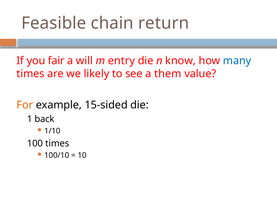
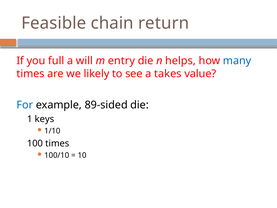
fair: fair -> full (56, 61)
know: know -> helps (181, 61)
them: them -> takes (168, 74)
For colour: orange -> blue (25, 105)
15-sided: 15-sided -> 89-sided (106, 105)
back: back -> keys (44, 119)
